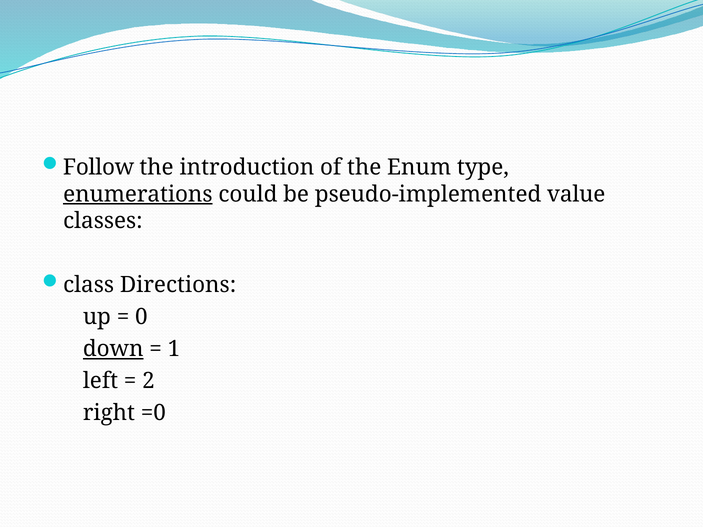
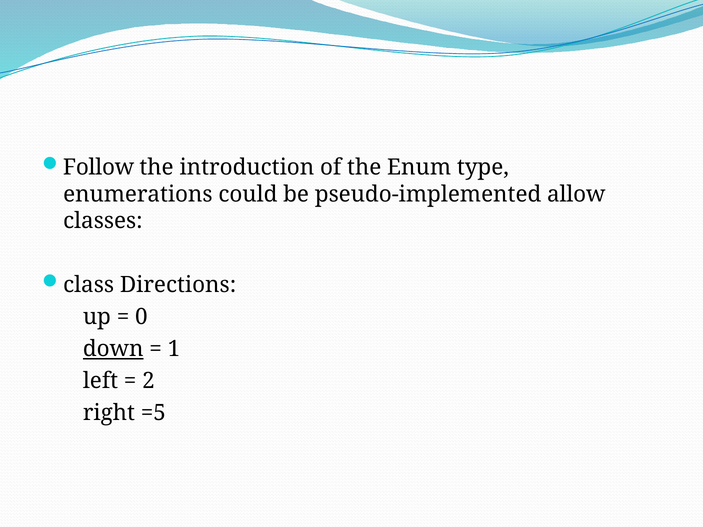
enumerations underline: present -> none (138, 194)
value: value -> allow (576, 194)
=0: =0 -> =5 (153, 413)
